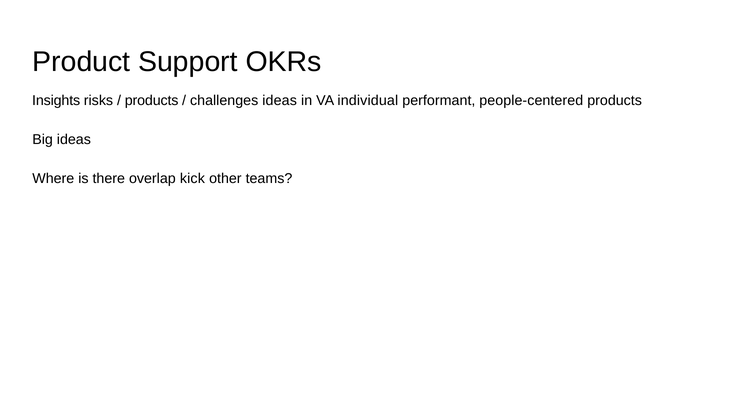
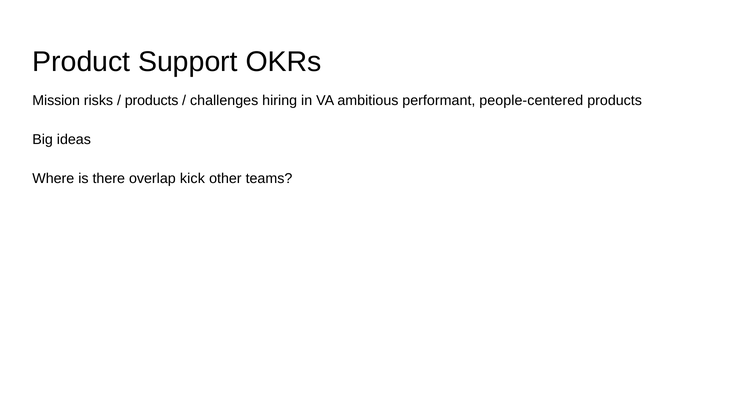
Insights: Insights -> Mission (56, 101)
challenges ideas: ideas -> hiring (280, 101)
individual: individual -> ambitious (368, 101)
